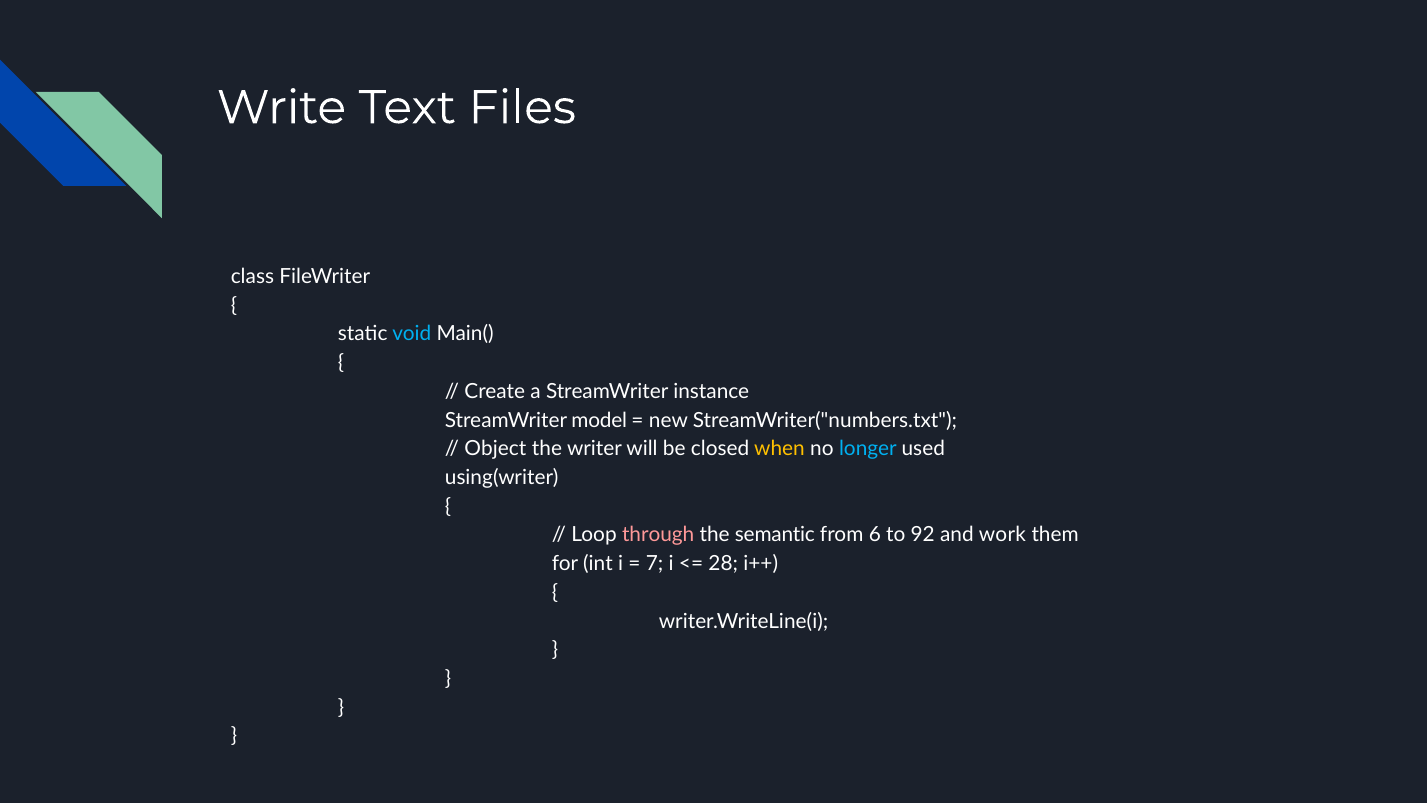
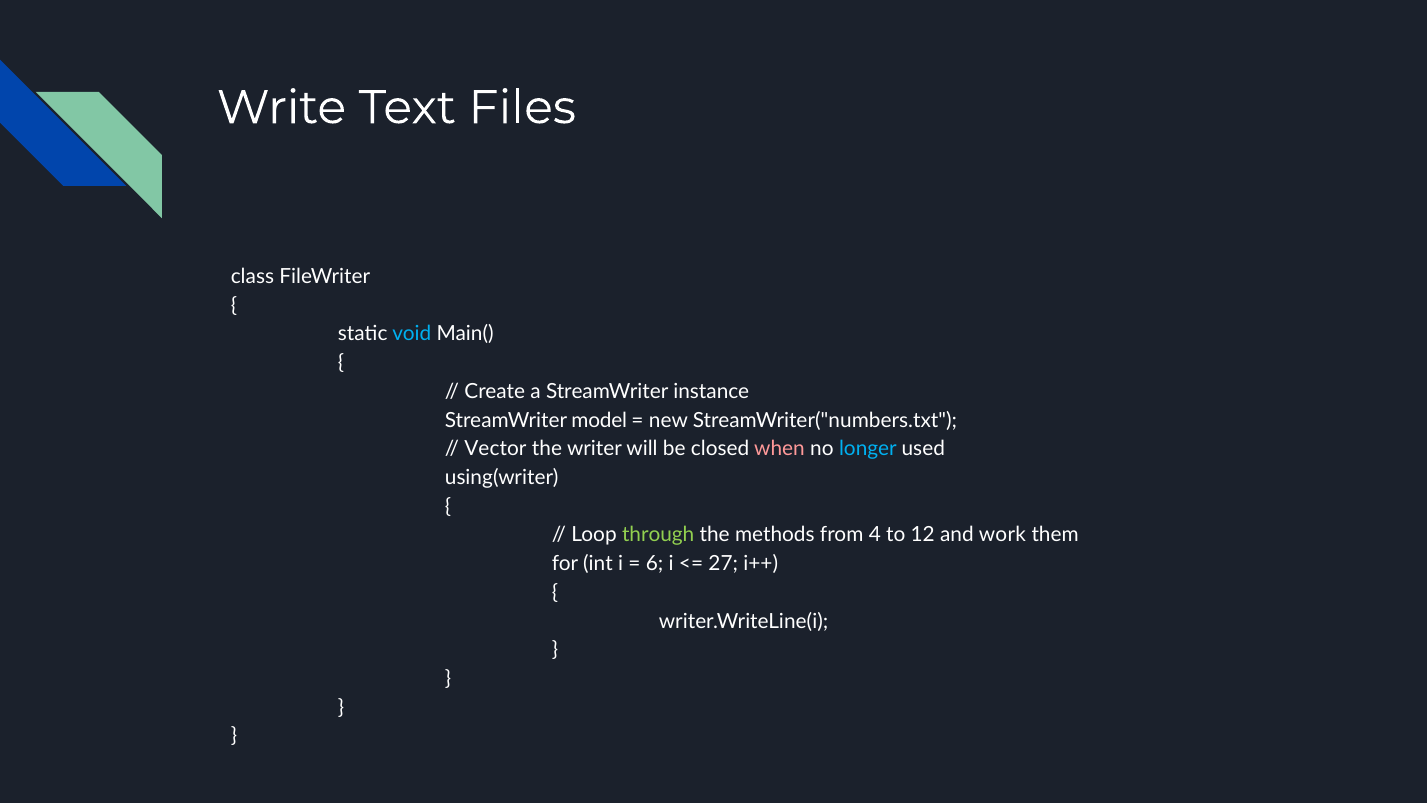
Object: Object -> Vector (495, 449)
when colour: yellow -> pink (780, 449)
through colour: pink -> light green (658, 535)
semantic: semantic -> methods (775, 535)
6: 6 -> 4 (875, 535)
92: 92 -> 12 (923, 535)
7: 7 -> 6 (655, 564)
28: 28 -> 27 (723, 564)
